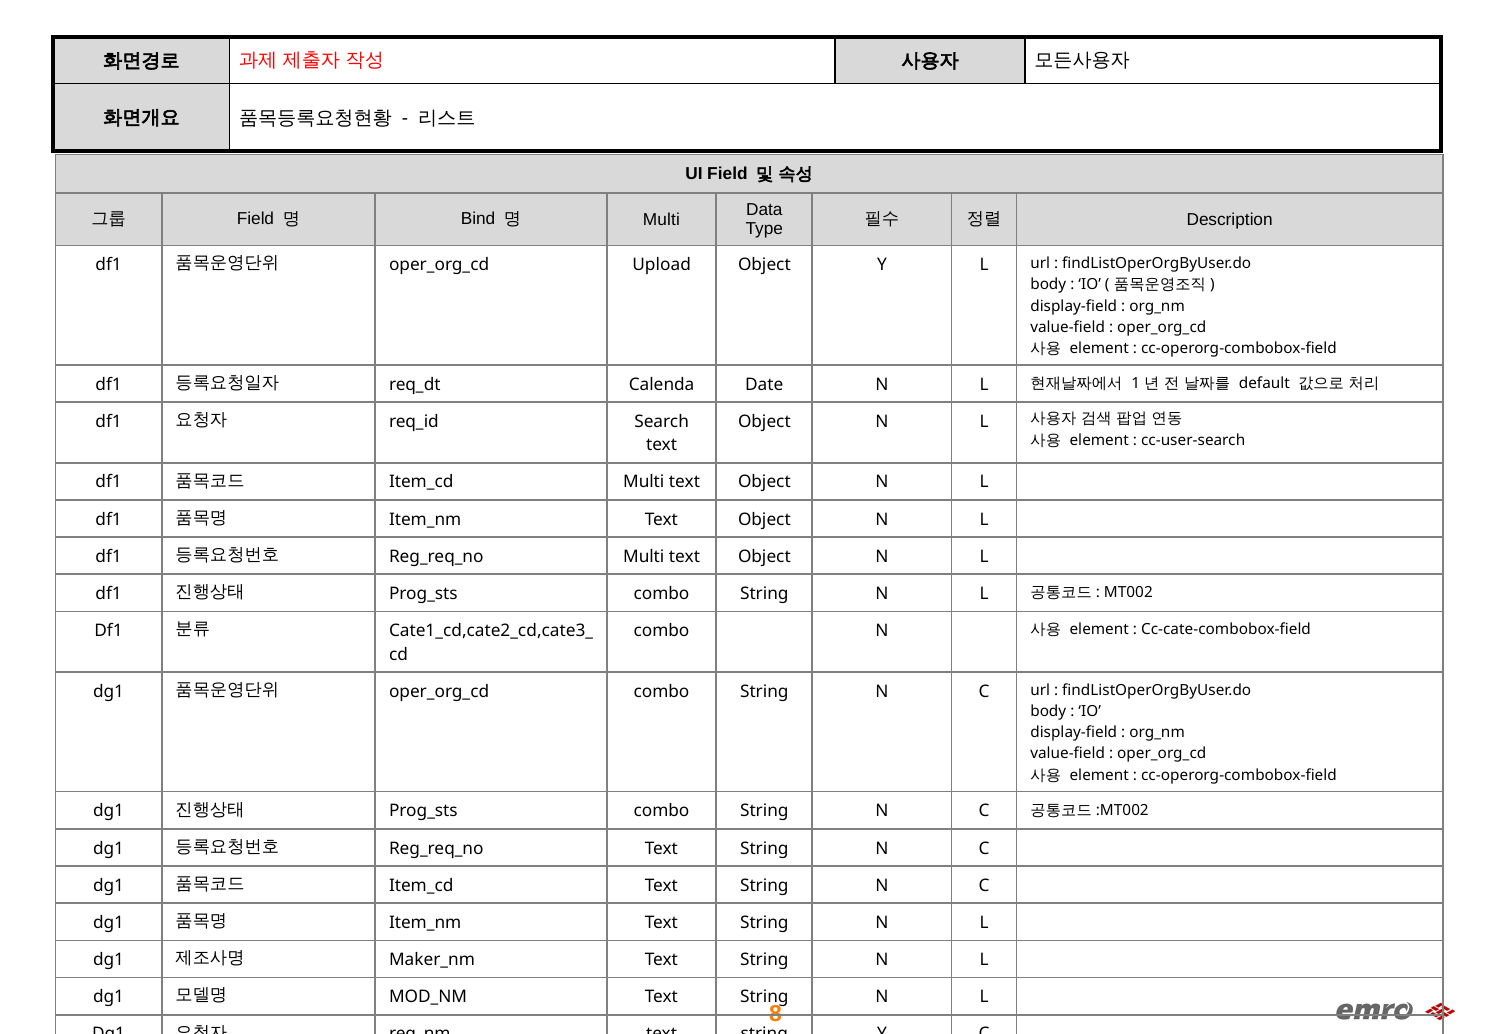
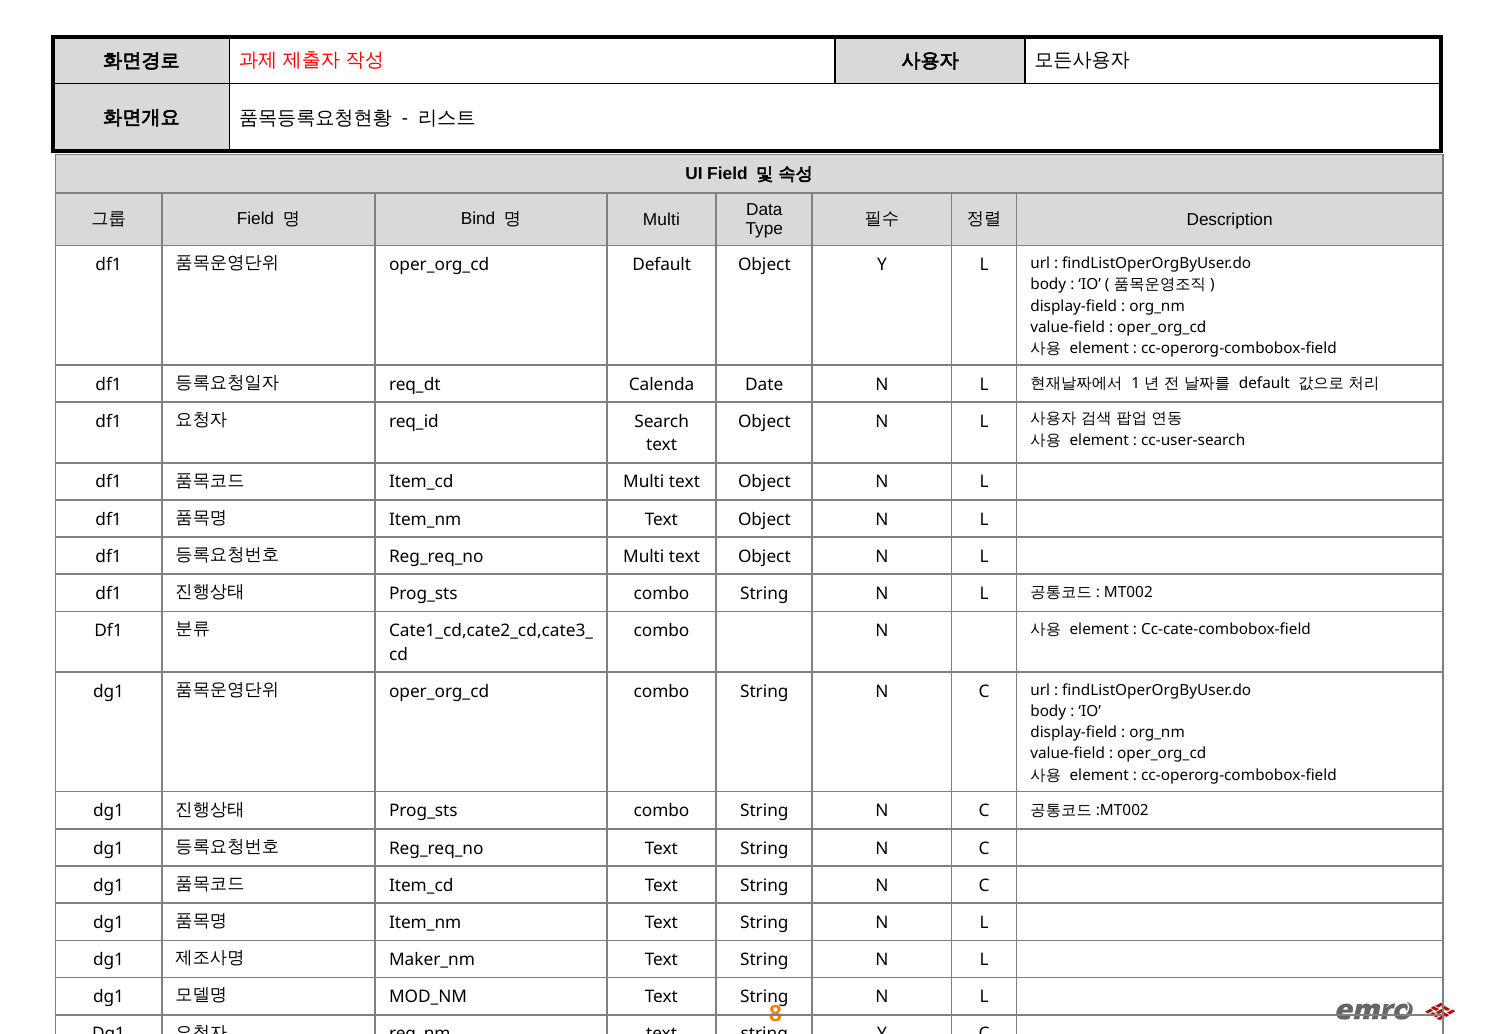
Upload: Upload -> Default (662, 265)
